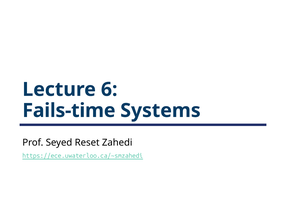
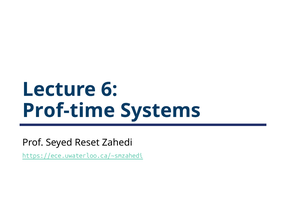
Fails-time: Fails-time -> Prof-time (69, 110)
